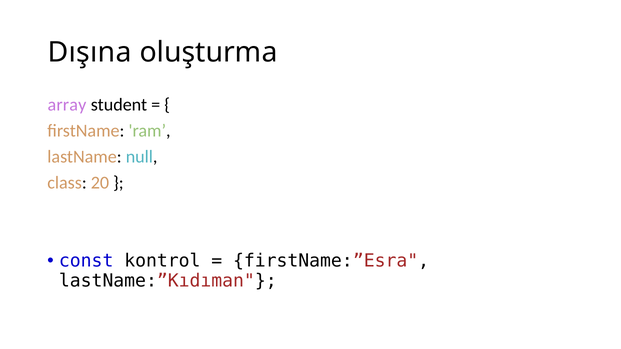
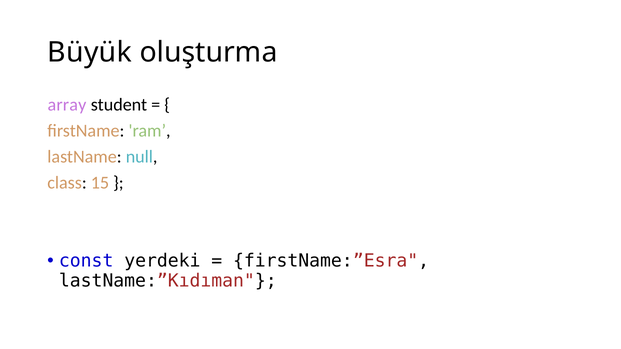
Dışına: Dışına -> Büyük (90, 52)
20: 20 -> 15 (100, 183)
kontrol: kontrol -> yerdeki (162, 261)
